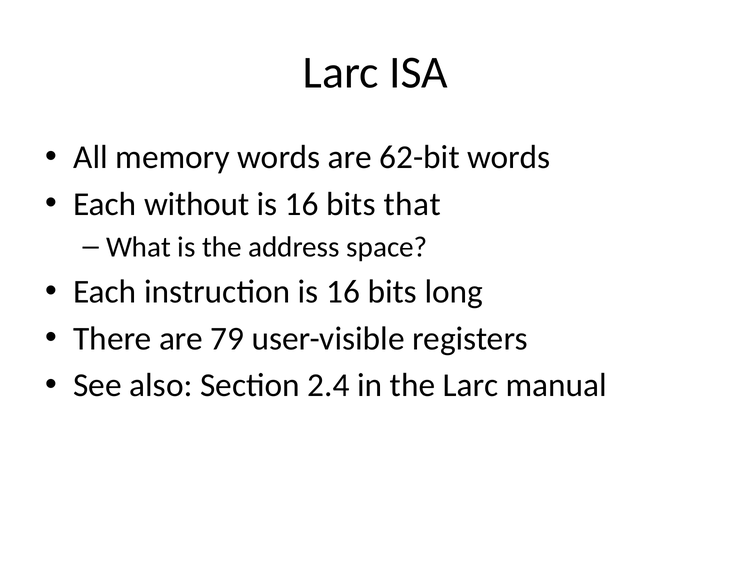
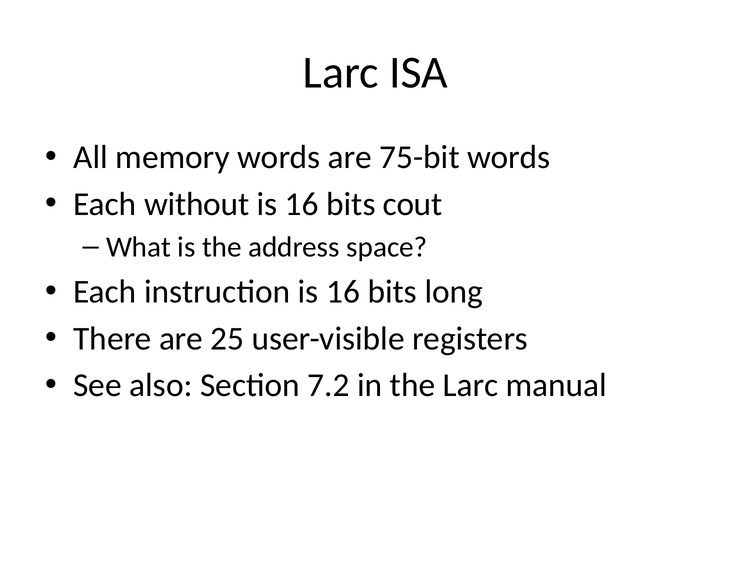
62-bit: 62-bit -> 75-bit (419, 158)
that: that -> cout (413, 204)
79: 79 -> 25 (227, 339)
2.4: 2.4 -> 7.2 (329, 385)
